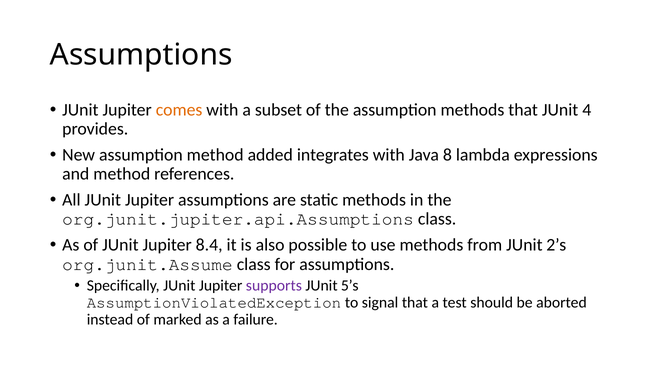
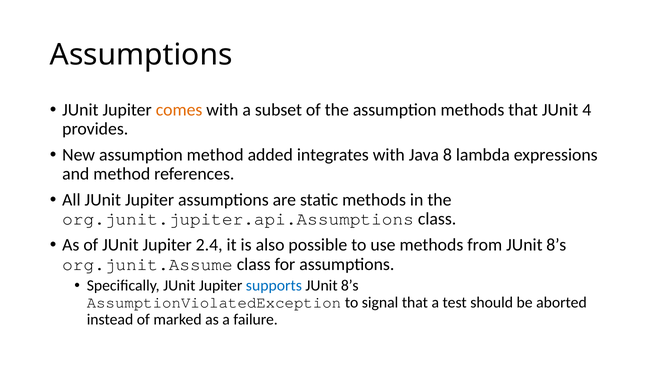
8.4: 8.4 -> 2.4 (209, 245)
from JUnit 2’s: 2’s -> 8’s (556, 245)
supports colour: purple -> blue (274, 286)
5’s: 5’s -> 8’s (350, 286)
